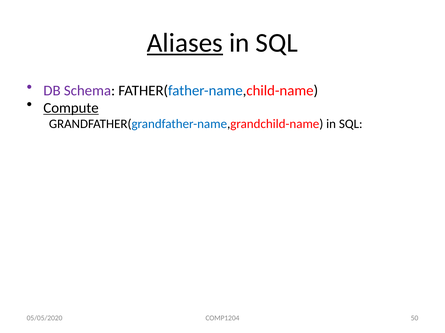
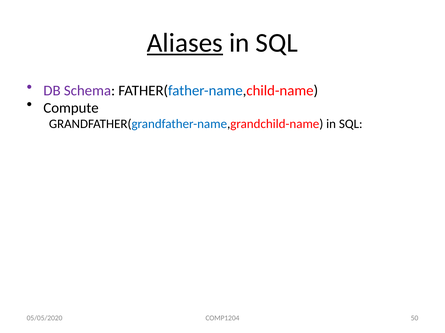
Compute underline: present -> none (71, 108)
